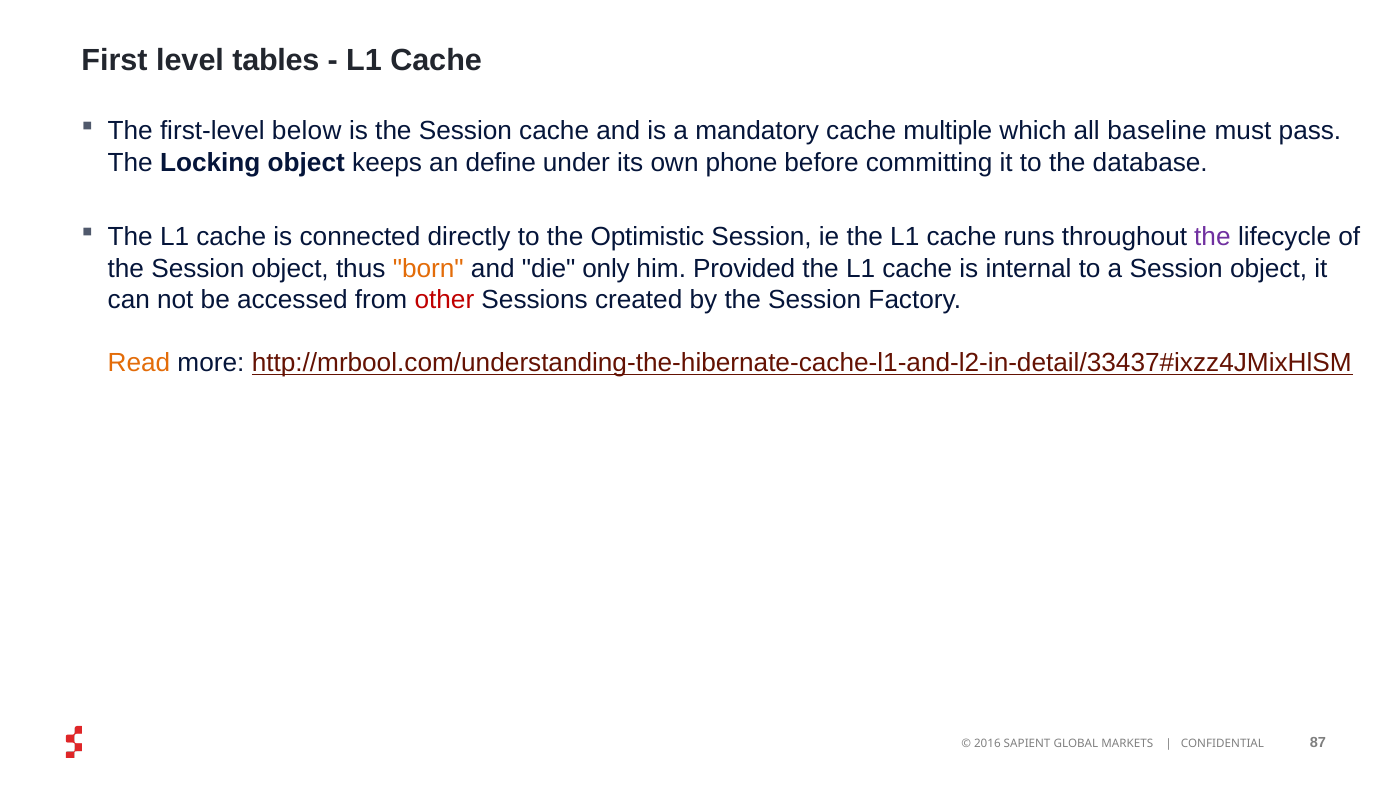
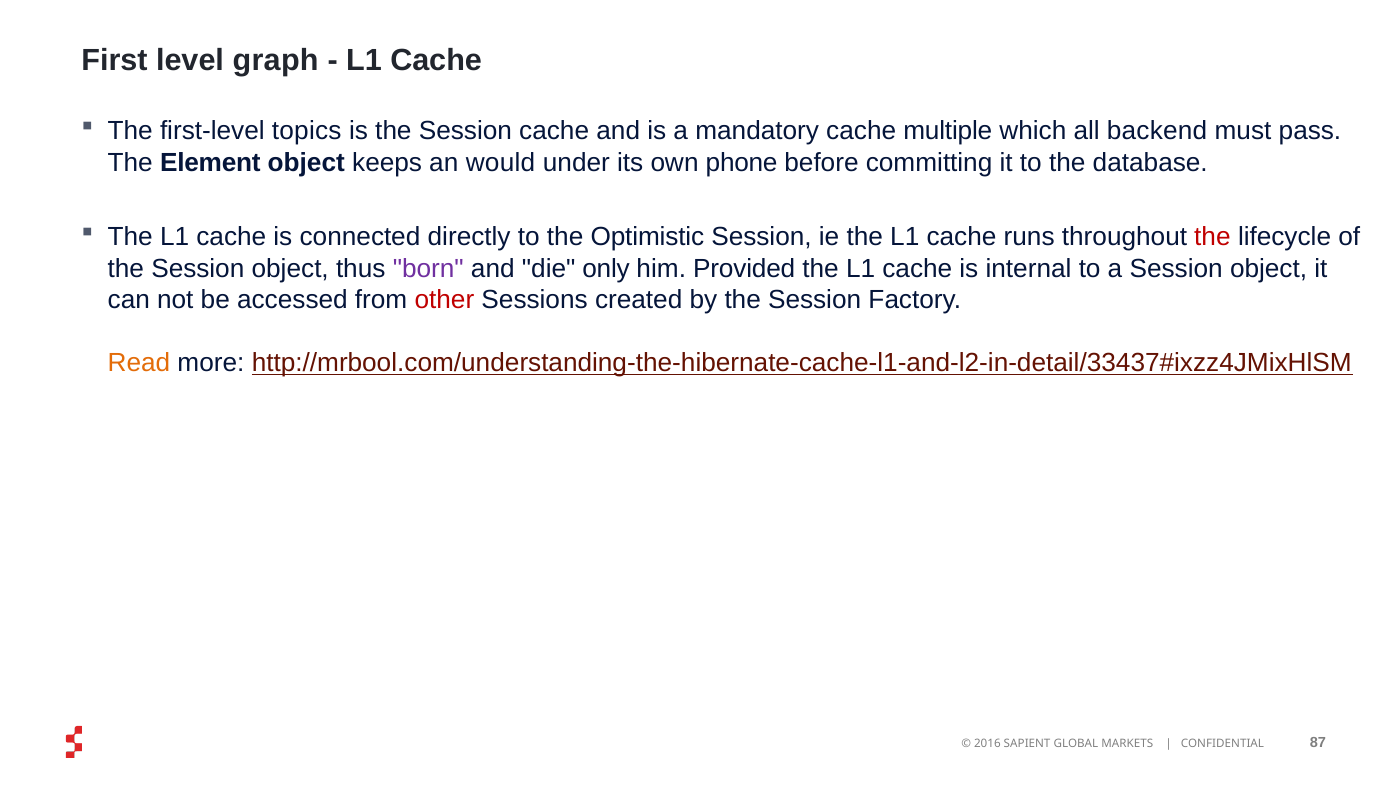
tables: tables -> graph (276, 61)
below: below -> topics (307, 131)
baseline: baseline -> backend (1157, 131)
Locking: Locking -> Element (210, 163)
define: define -> would (501, 163)
the colour: purple -> red (1212, 237)
born colour: orange -> purple (428, 269)
